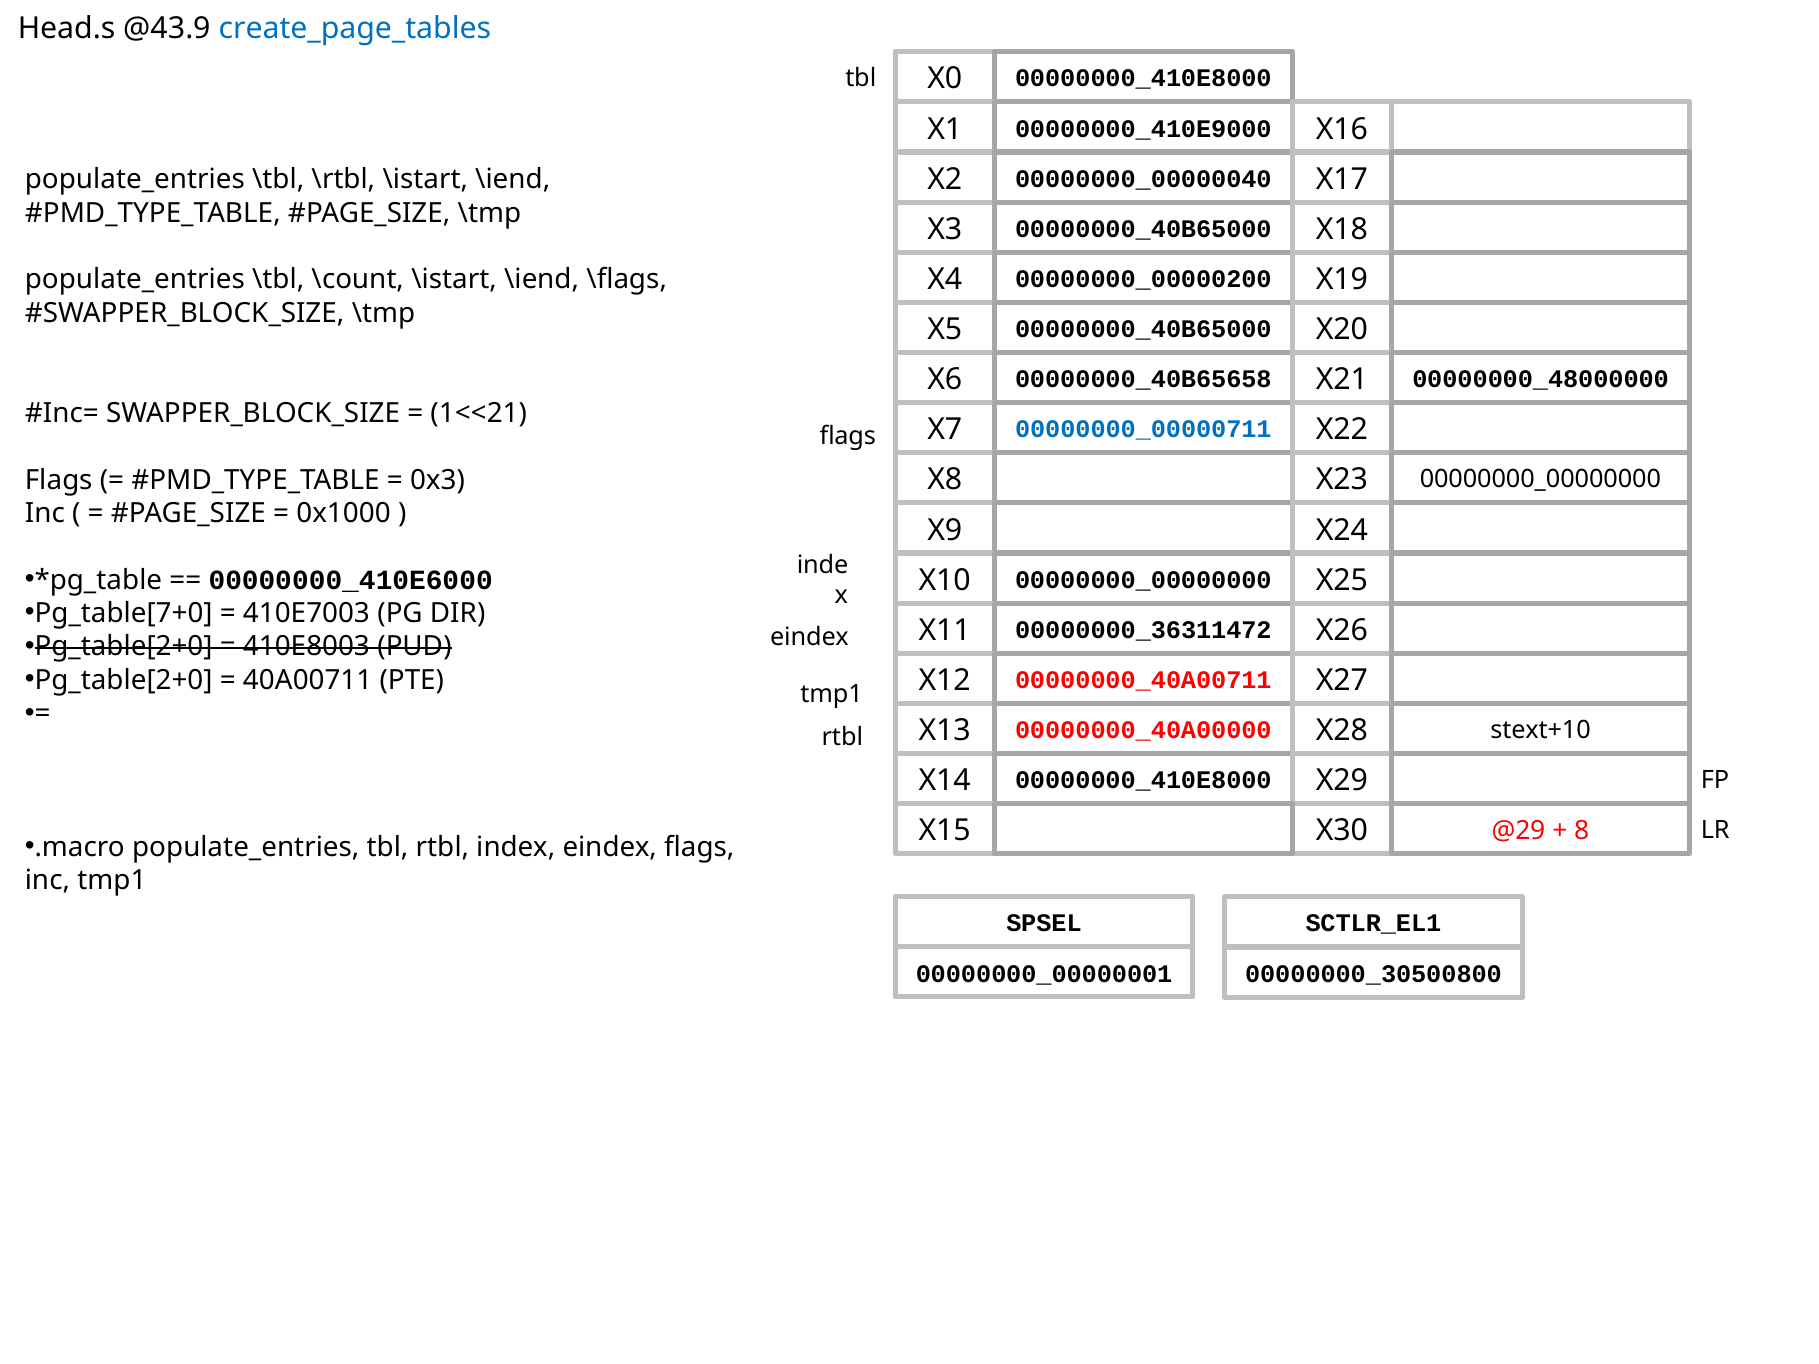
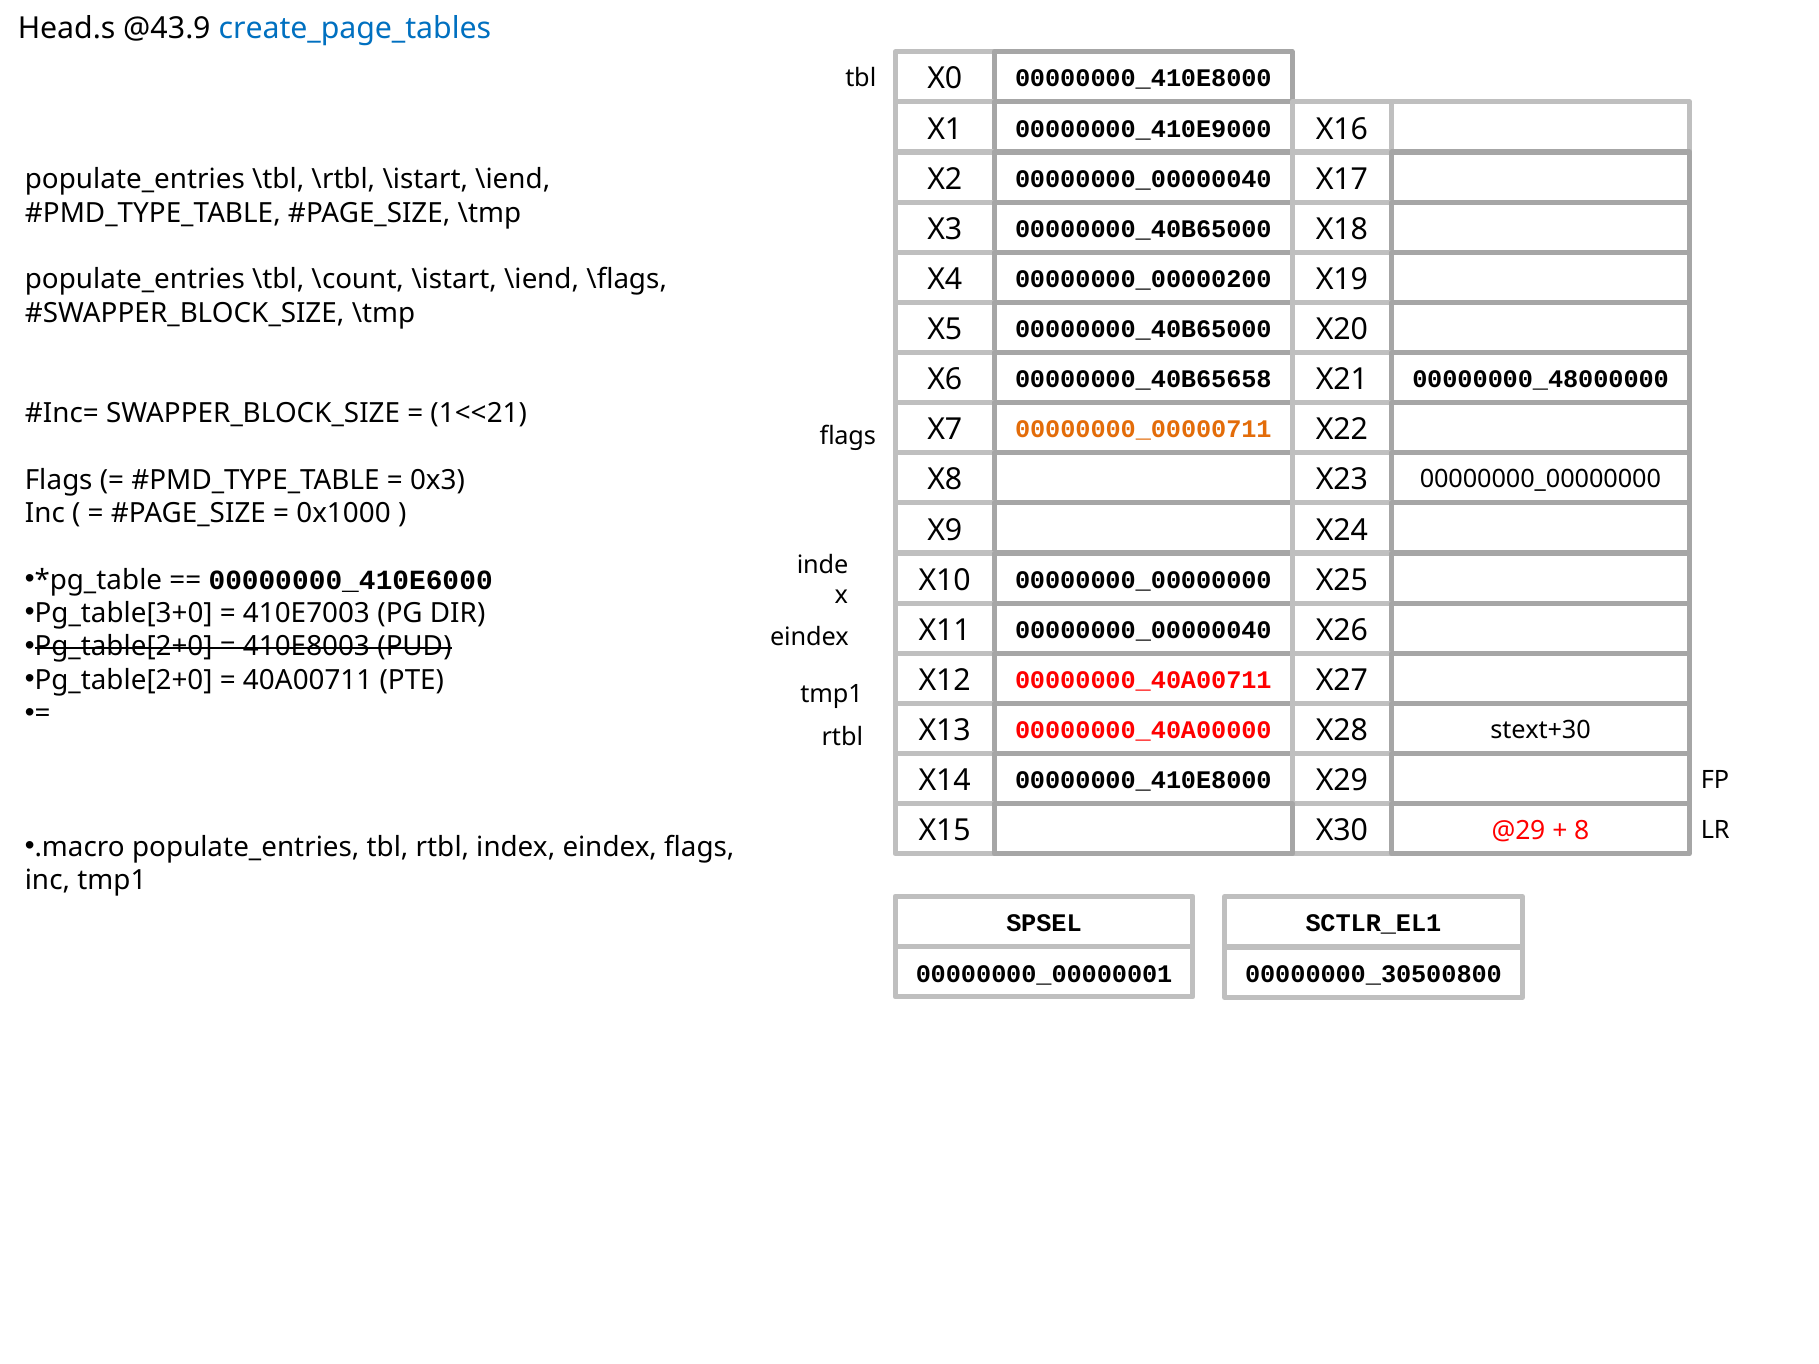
00000000_00000711 colour: blue -> orange (1143, 430)
Pg_table[7+0: Pg_table[7+0 -> Pg_table[3+0 (124, 613)
X11 00000000_36311472: 00000000_36311472 -> 00000000_00000040 (1143, 630)
stext+10: stext+10 -> stext+30 (1541, 730)
